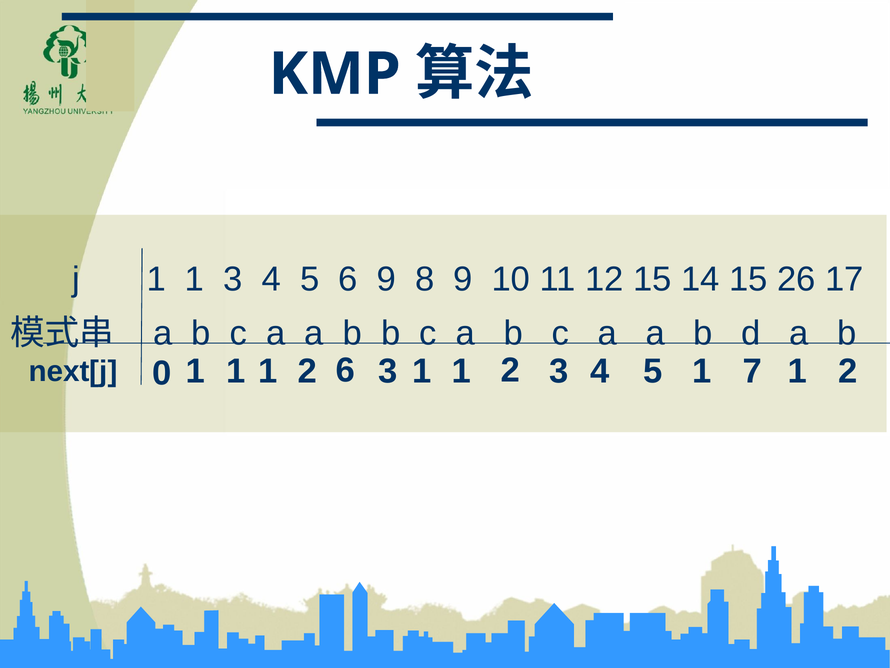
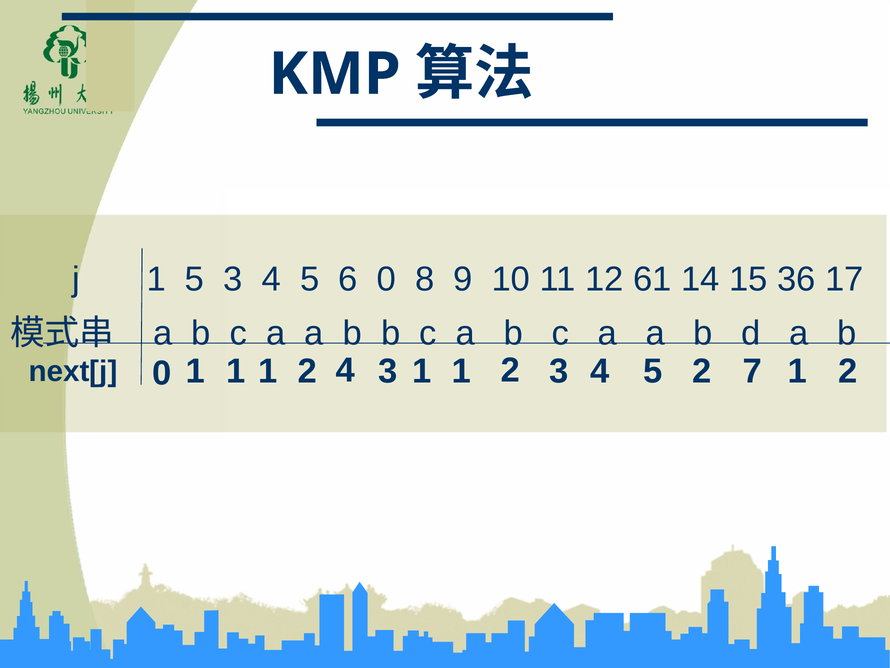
j 1 1: 1 -> 5 (195, 279)
6 9: 9 -> 0 (386, 279)
12 15: 15 -> 61 (652, 279)
26: 26 -> 36 (796, 279)
2 6: 6 -> 4 (345, 370)
5 1: 1 -> 2 (702, 371)
